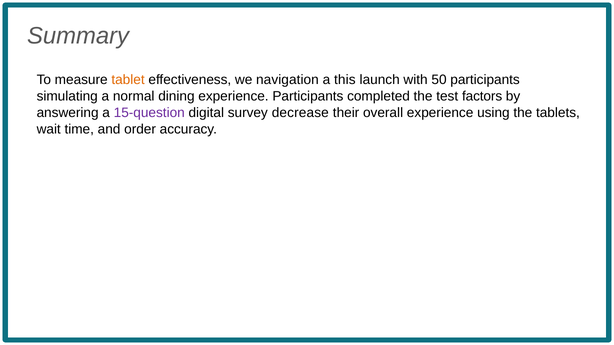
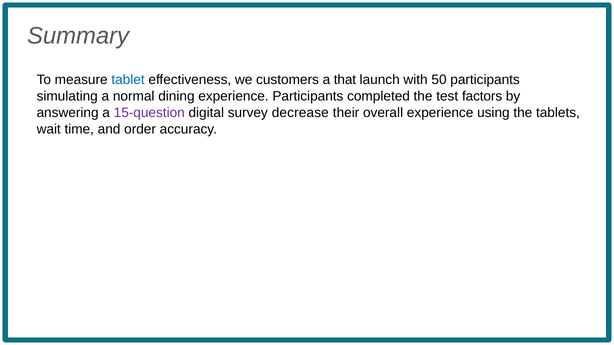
tablet colour: orange -> blue (128, 80)
navigation: navigation -> customers (287, 80)
this: this -> that (345, 80)
